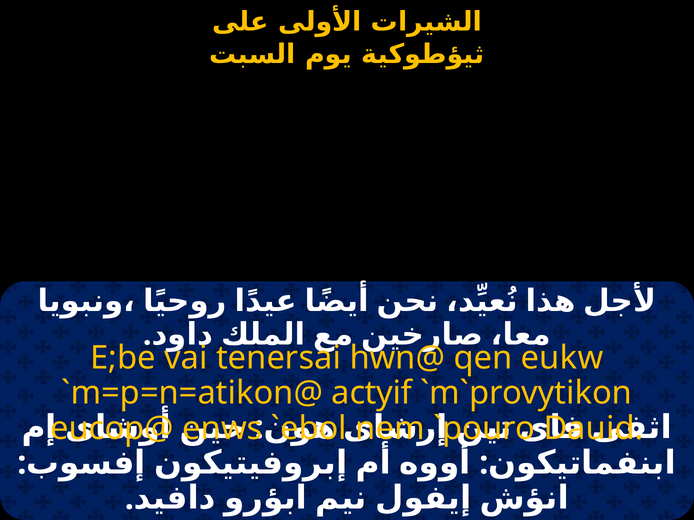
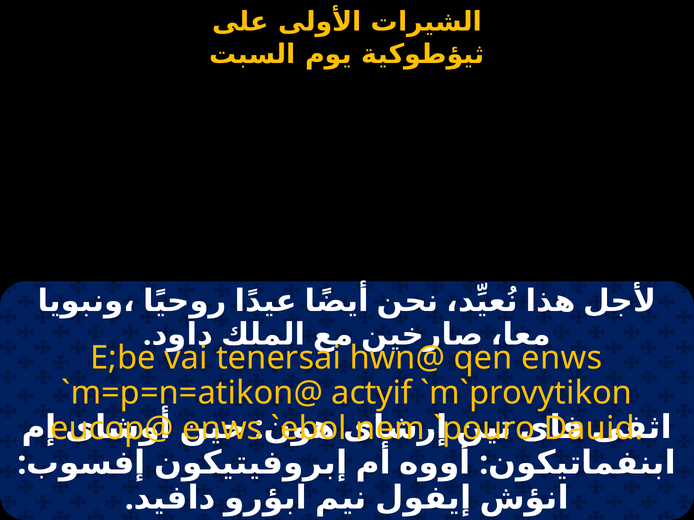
qen eukw: eukw -> enws (562, 358)
